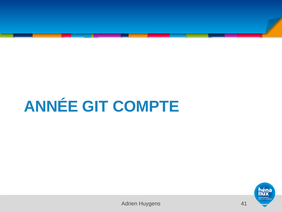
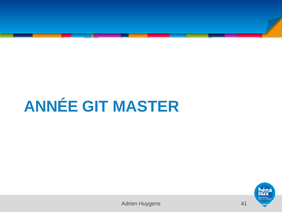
COMPTE: COMPTE -> MASTER (146, 106)
